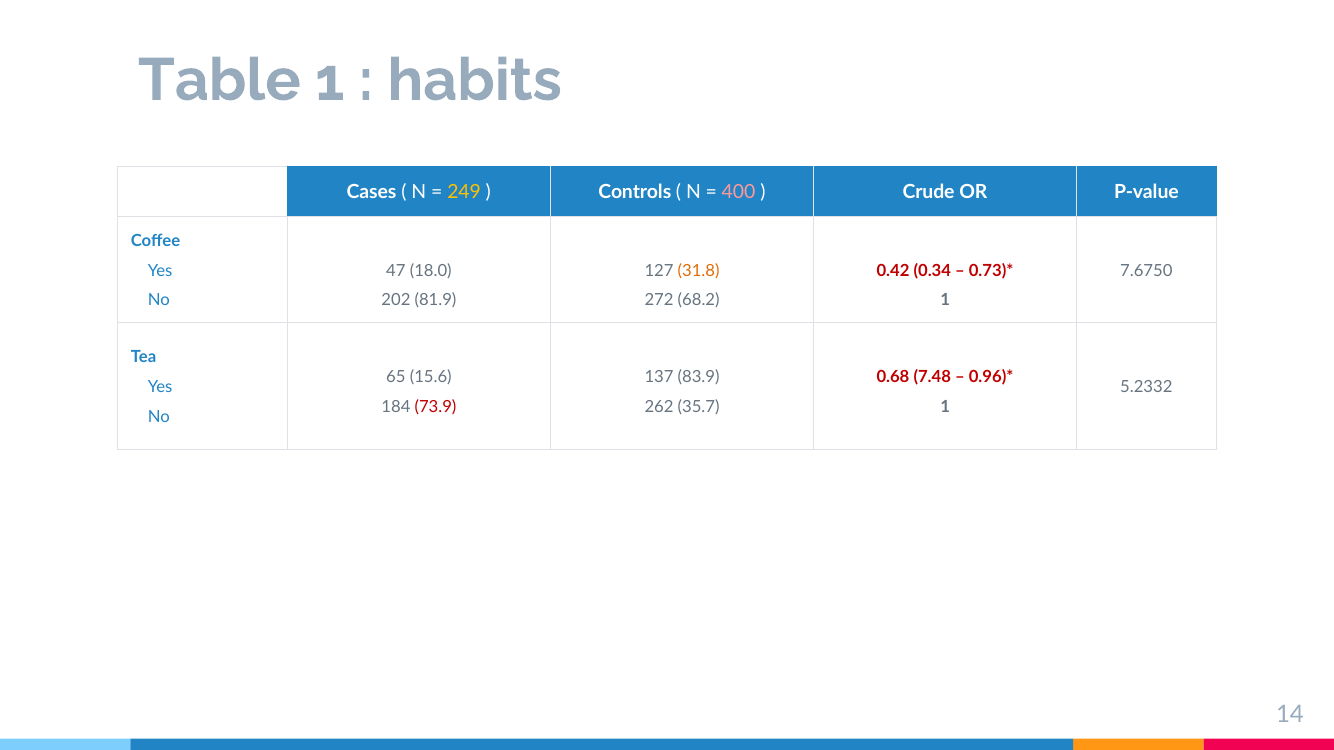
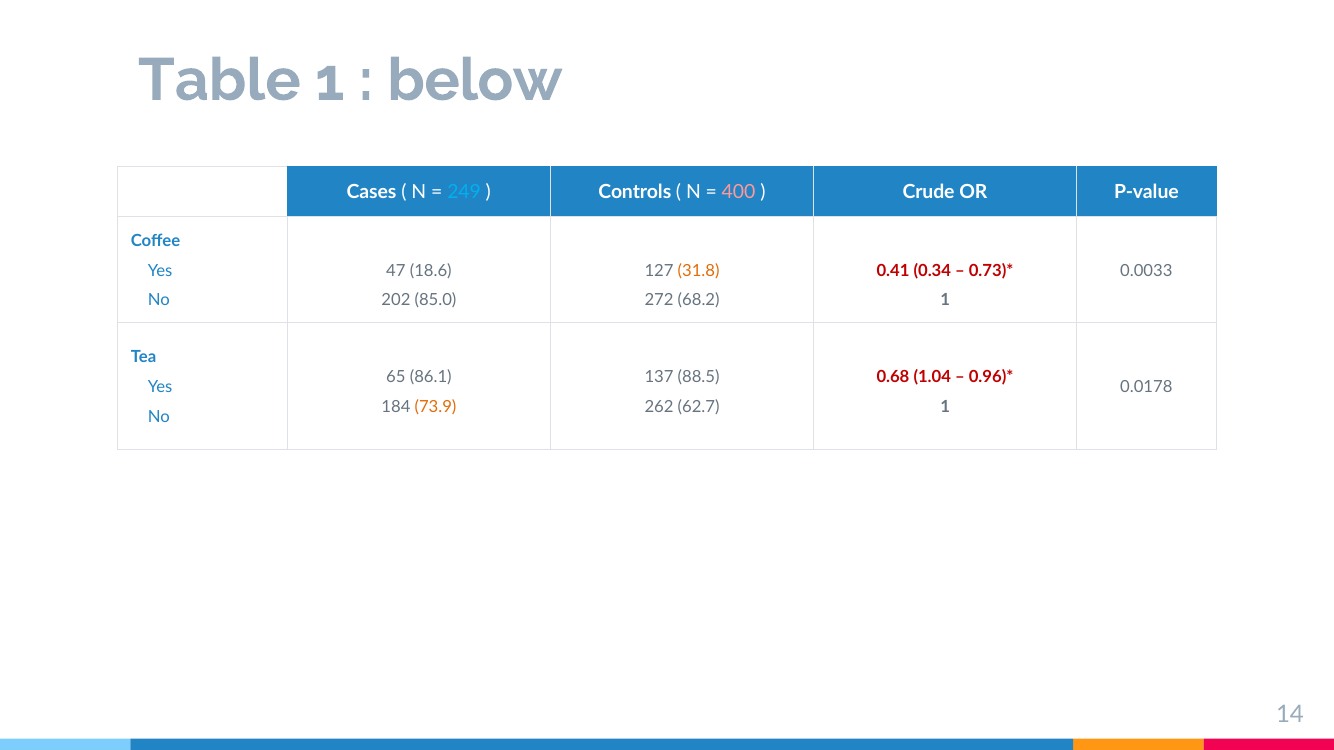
habits: habits -> below (475, 80)
249 colour: yellow -> light blue (464, 192)
18.0: 18.0 -> 18.6 (431, 271)
0.42: 0.42 -> 0.41 (893, 271)
7.6750: 7.6750 -> 0.0033 (1146, 271)
81.9: 81.9 -> 85.0 (436, 301)
15.6: 15.6 -> 86.1 (431, 377)
83.9: 83.9 -> 88.5 (699, 377)
7.48: 7.48 -> 1.04 (932, 377)
5.2332: 5.2332 -> 0.0178 (1146, 387)
73.9 colour: red -> orange (436, 407)
35.7: 35.7 -> 62.7 (699, 407)
